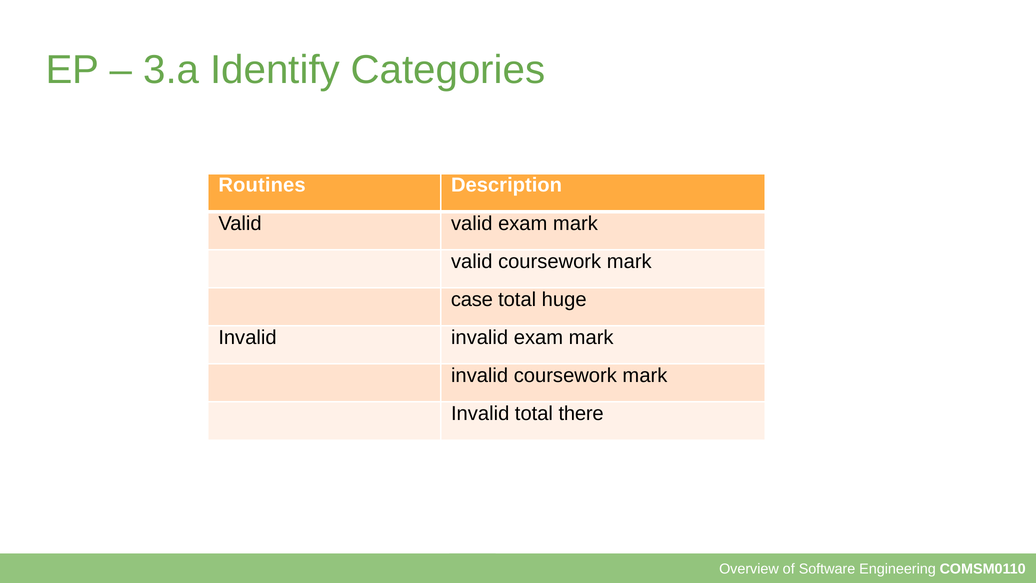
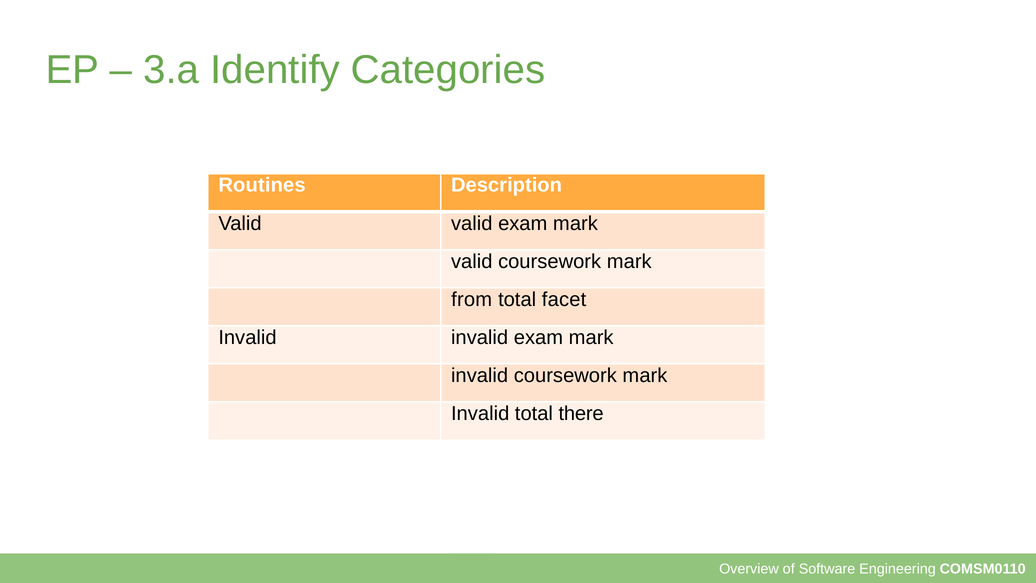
case: case -> from (472, 299)
huge: huge -> facet (564, 299)
